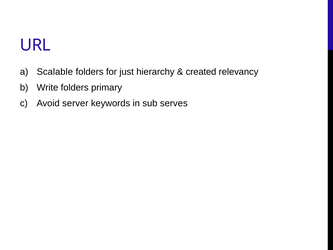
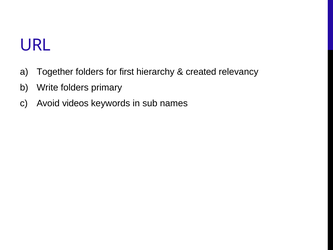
Scalable: Scalable -> Together (55, 72)
just: just -> first (127, 72)
server: server -> videos (75, 103)
serves: serves -> names (174, 103)
